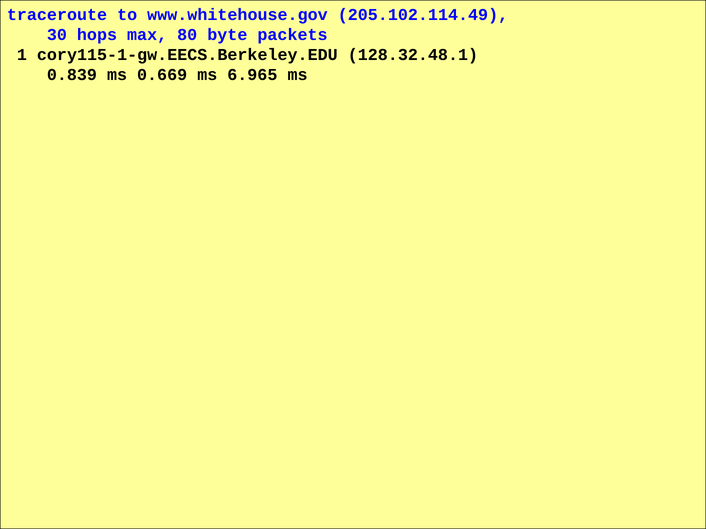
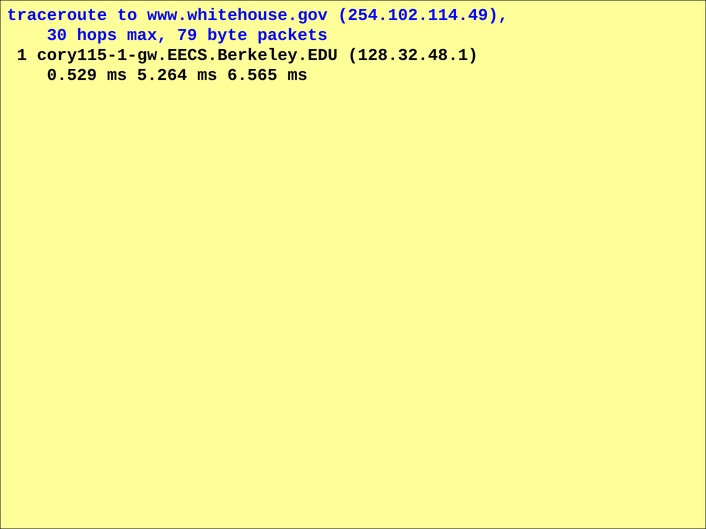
205.102.114.49: 205.102.114.49 -> 254.102.114.49 (423, 15)
80: 80 -> 79 (187, 35)
0.839: 0.839 -> 0.529 (72, 75)
0.669: 0.669 -> 5.264 (162, 75)
6.965: 6.965 -> 6.565 (252, 75)
